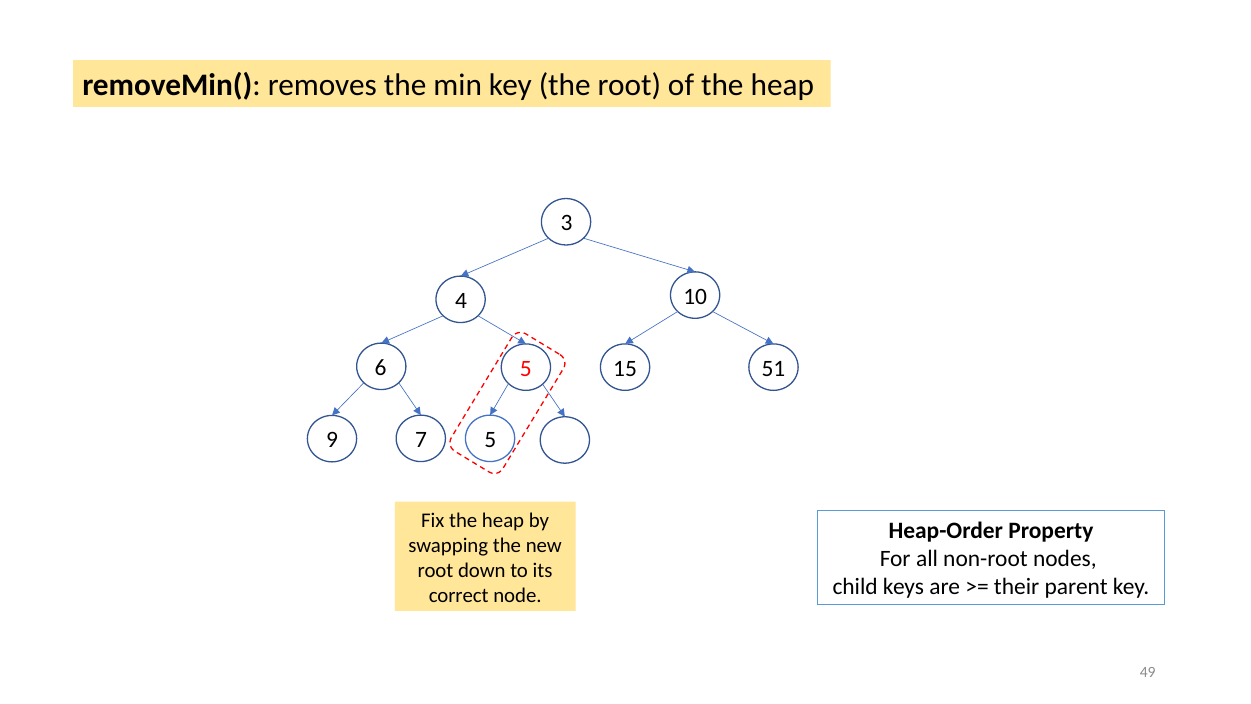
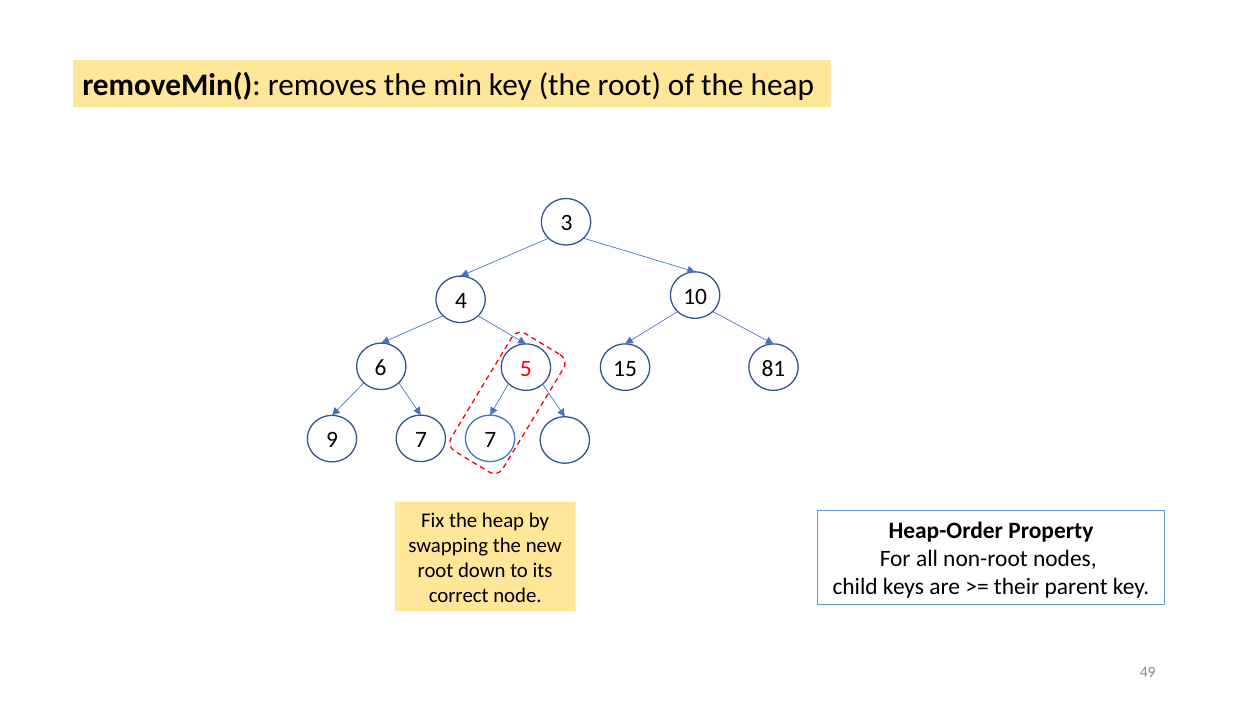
51: 51 -> 81 (773, 368)
7 5: 5 -> 7 (490, 440)
